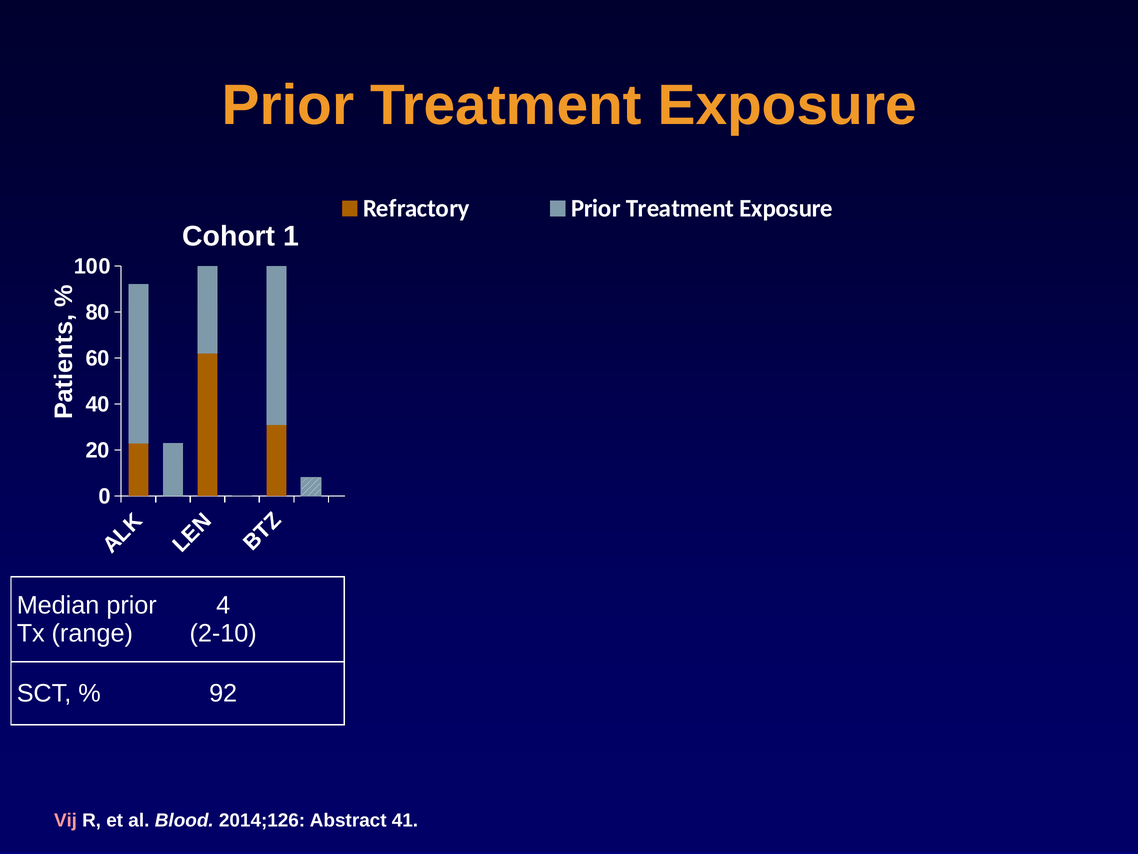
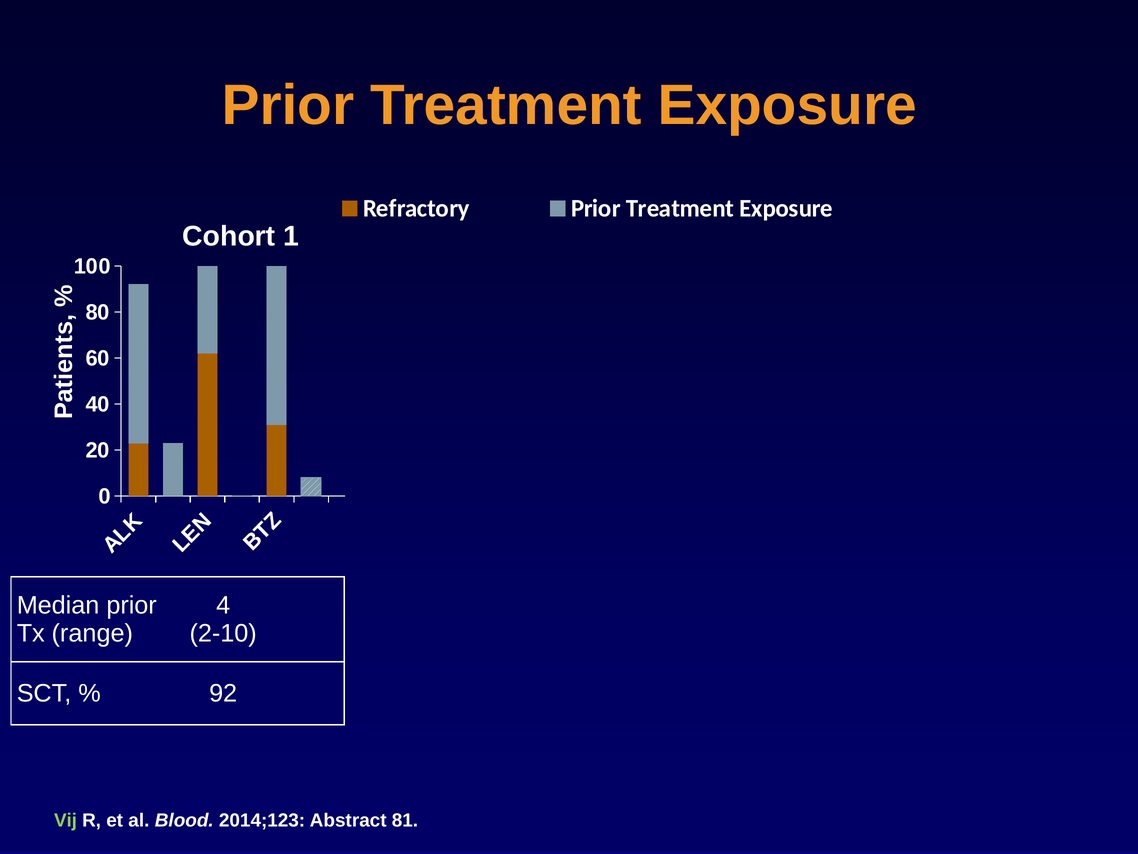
Vij colour: pink -> light green (66, 820)
2014;126: 2014;126 -> 2014;123 (262, 820)
41: 41 -> 81 (405, 820)
